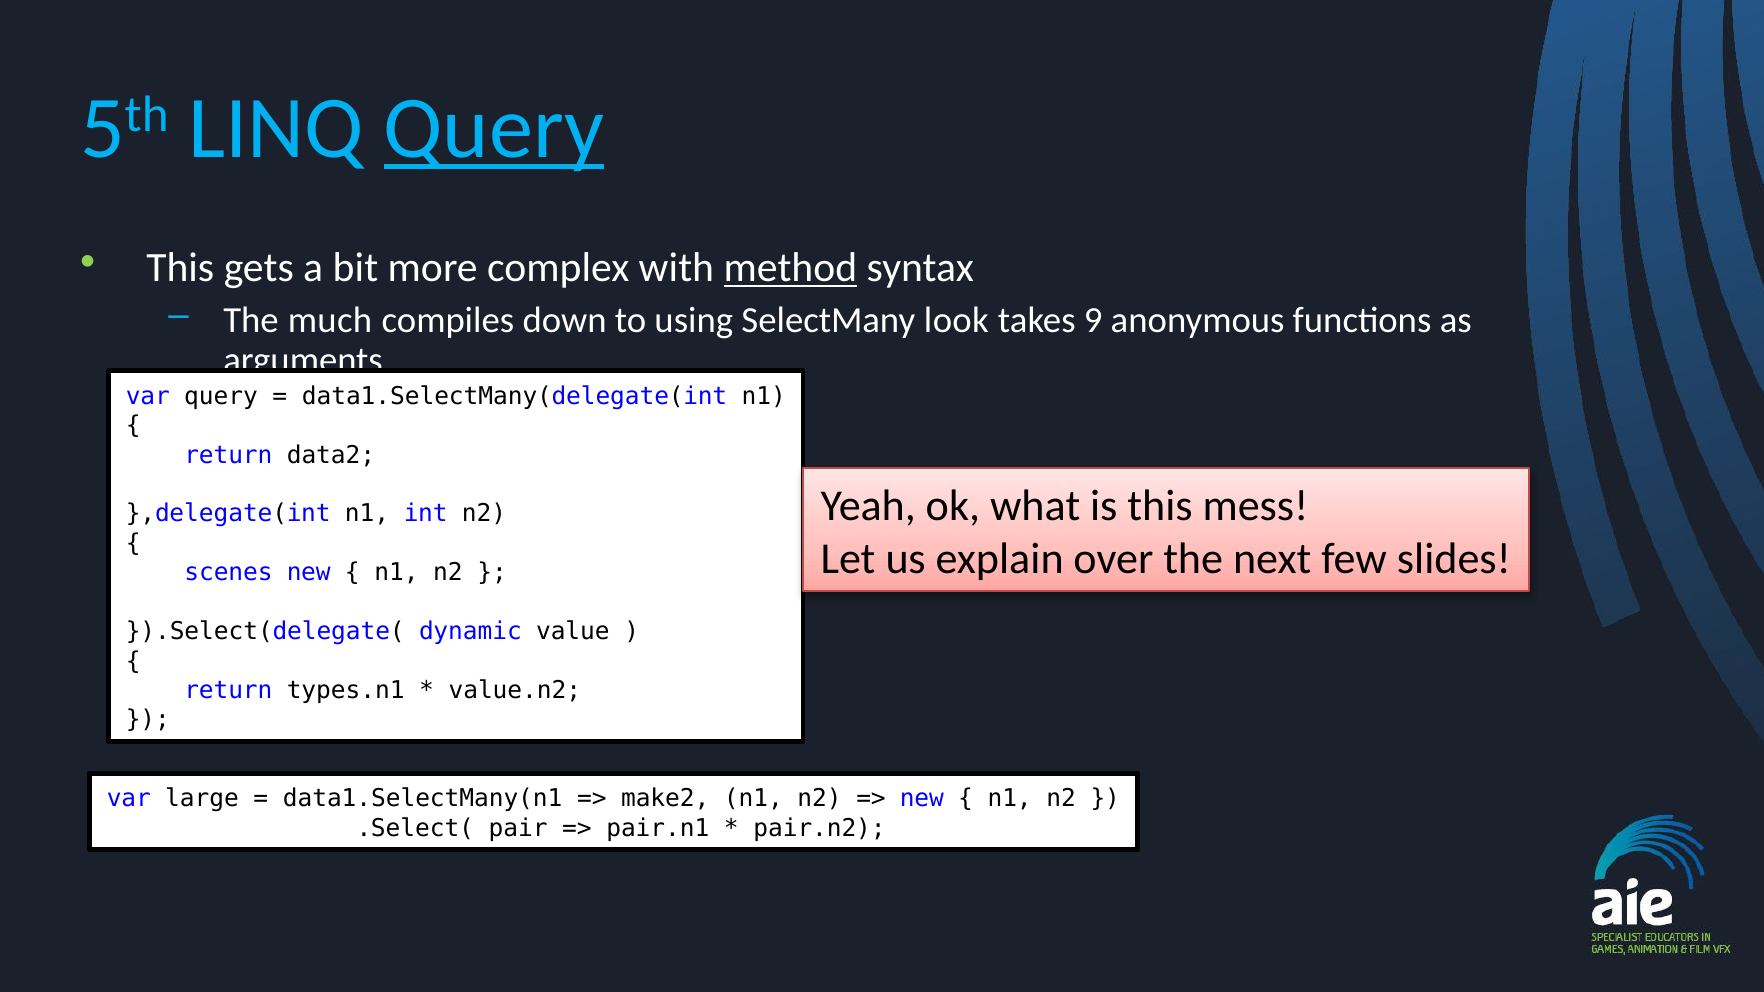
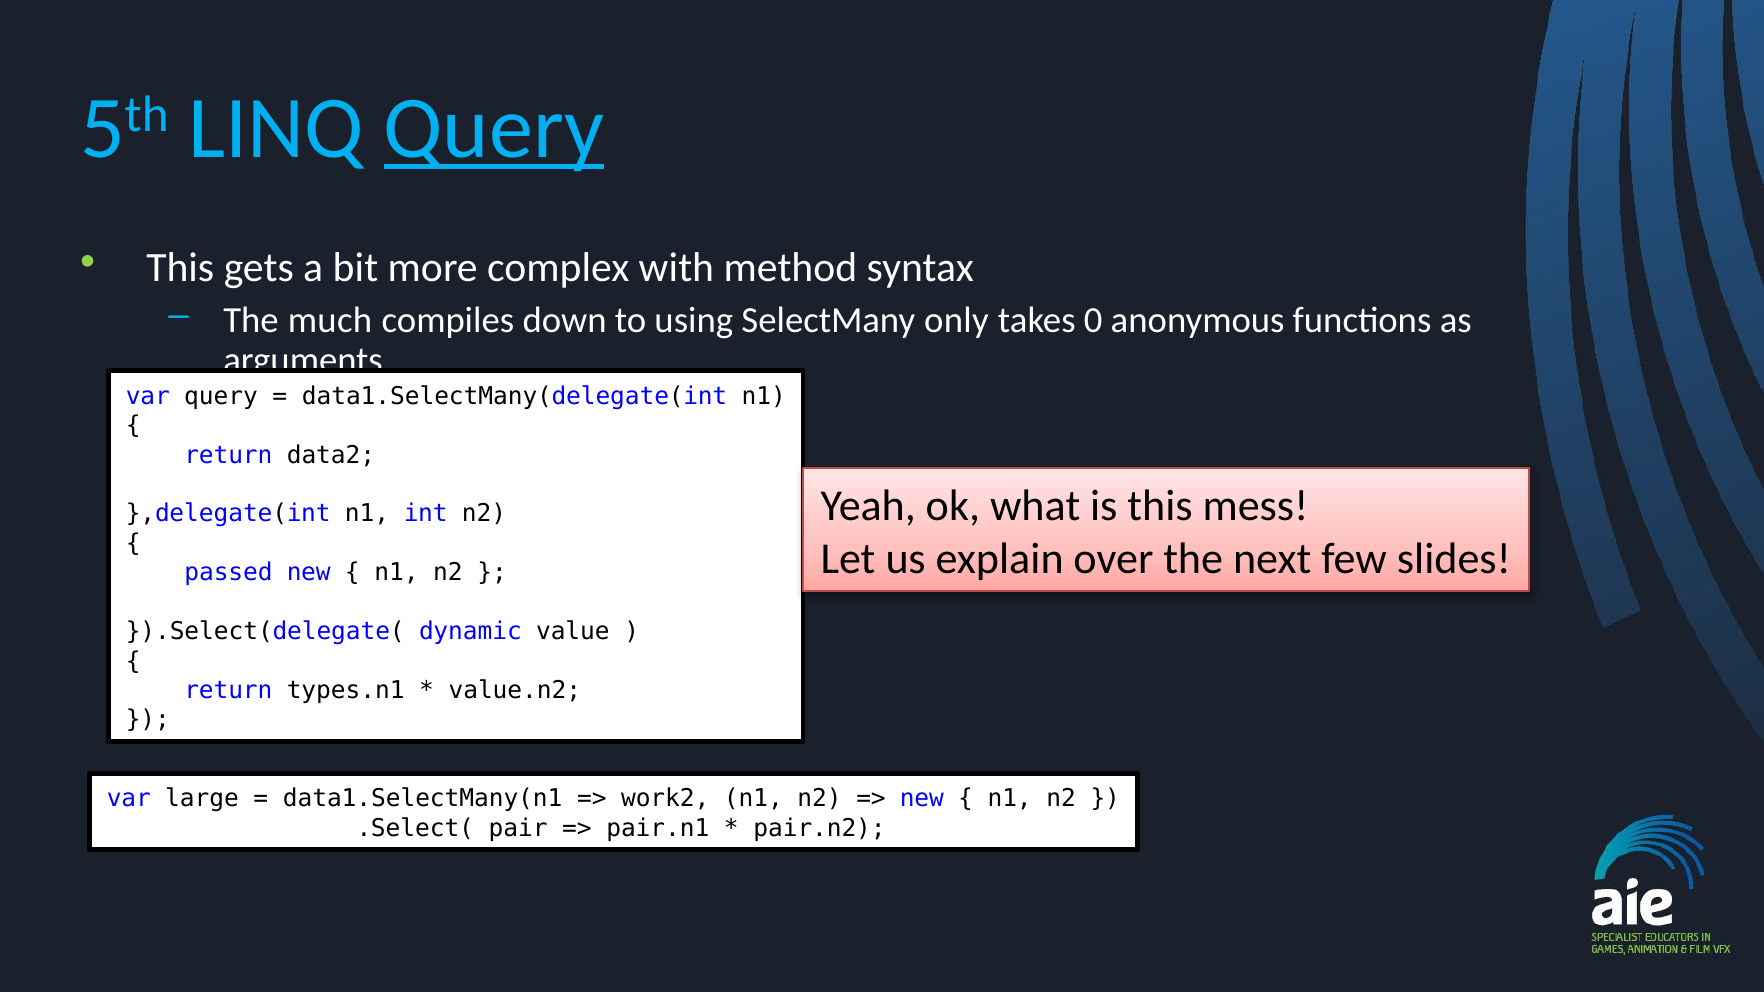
method underline: present -> none (790, 268)
look: look -> only (956, 321)
9: 9 -> 0 (1093, 321)
scenes: scenes -> passed (229, 573)
make2: make2 -> work2 (665, 799)
